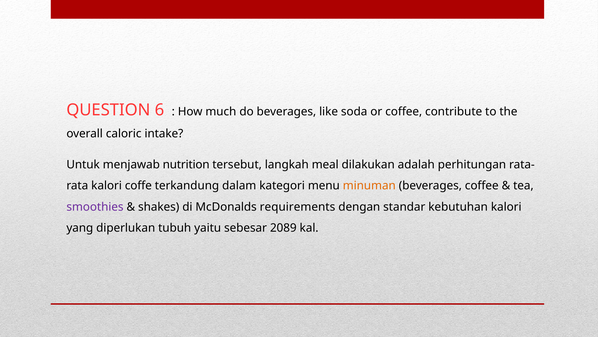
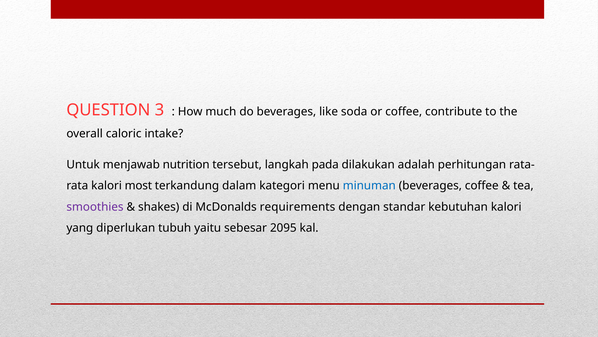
6: 6 -> 3 (160, 110)
meal: meal -> pada (325, 164)
coffe: coffe -> most (138, 185)
minuman colour: orange -> blue (369, 185)
2089: 2089 -> 2095 (283, 227)
